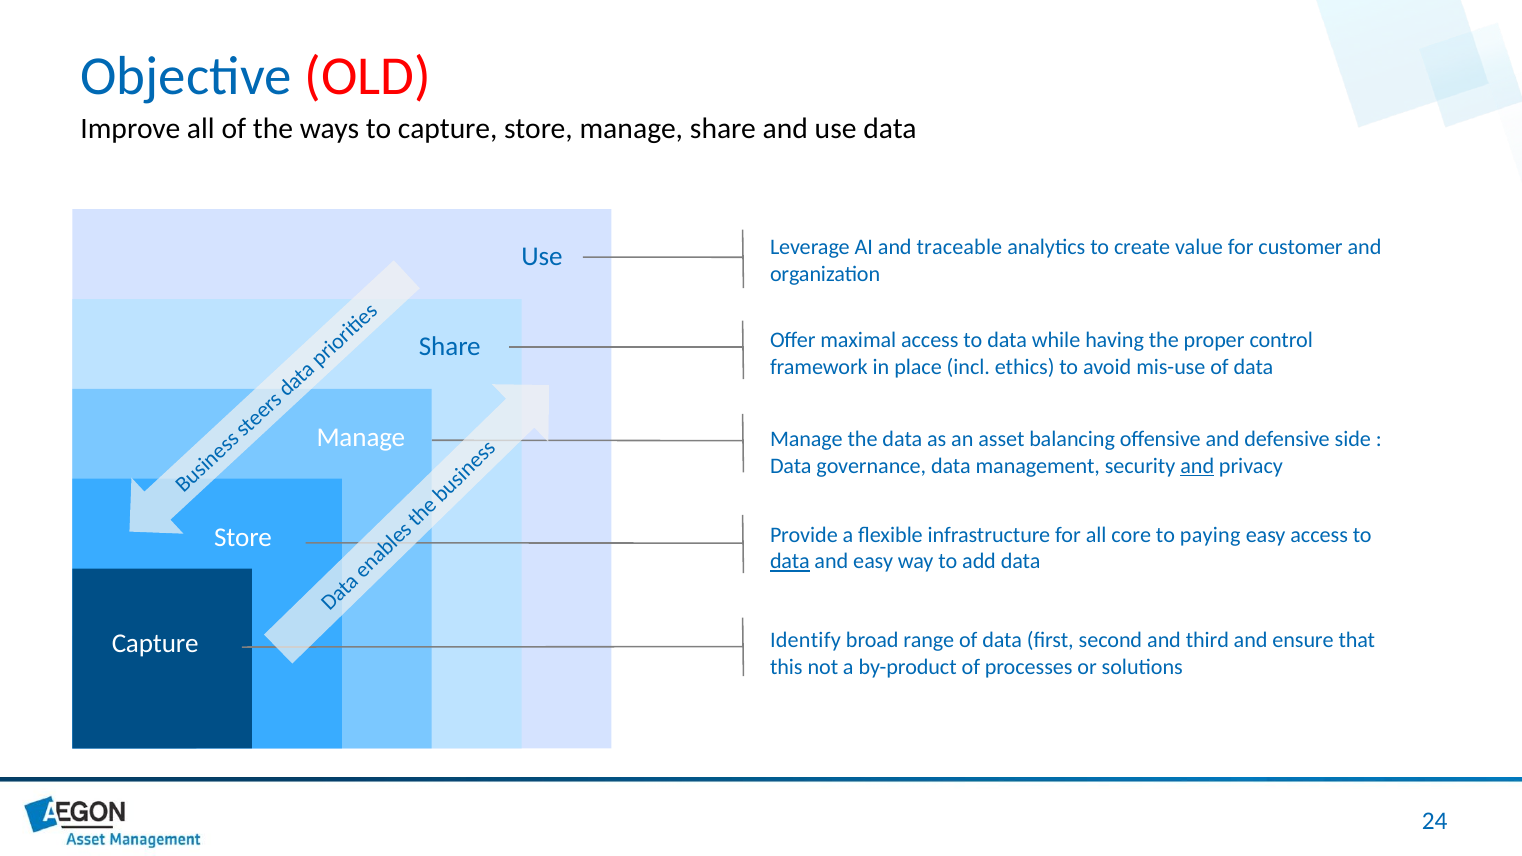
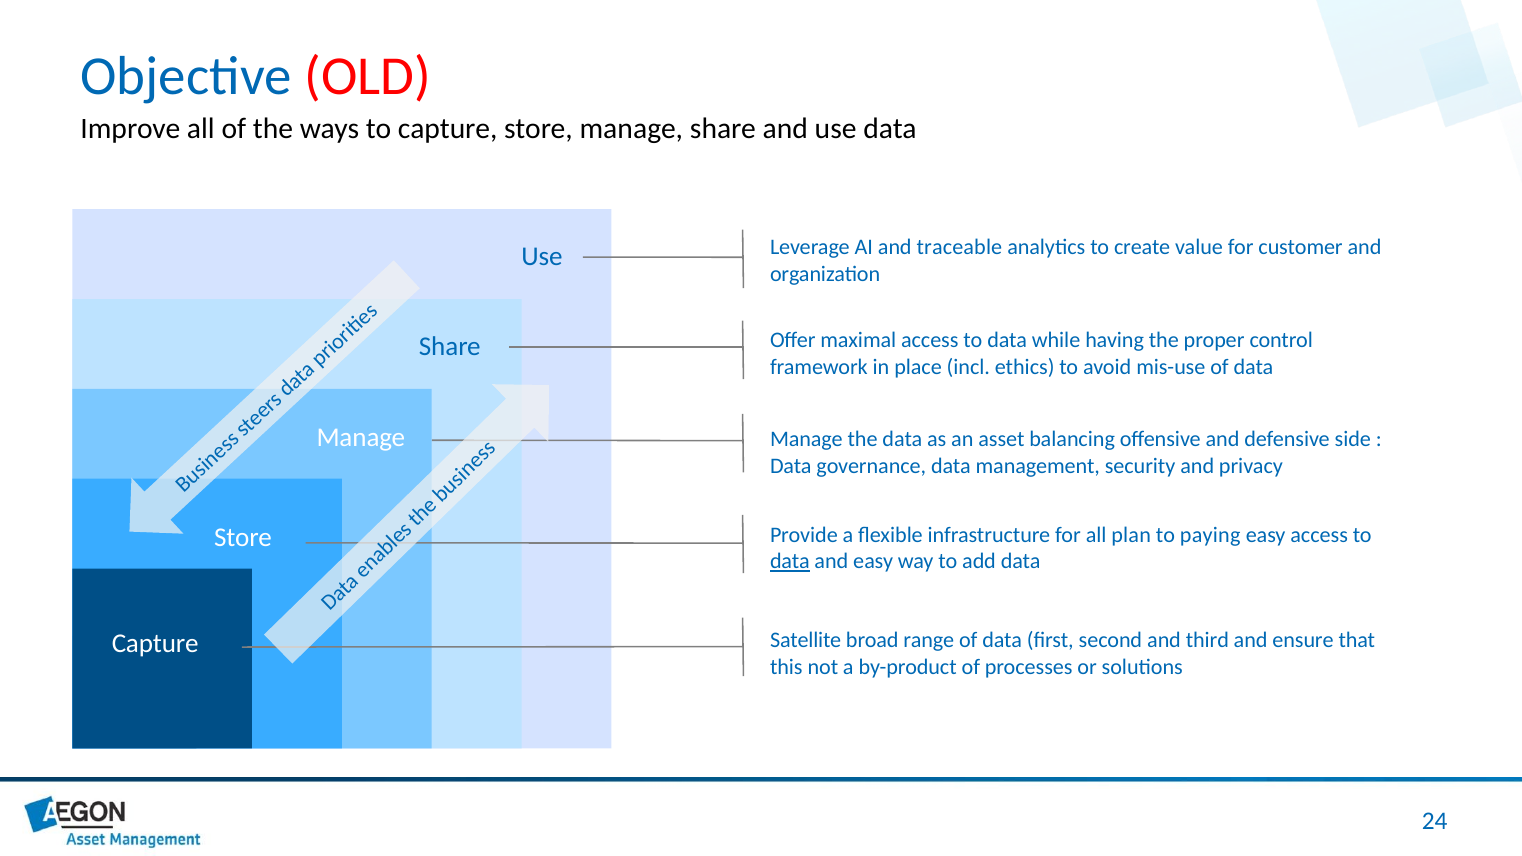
and underline: present -> none (1197, 466)
core: core -> plan (1131, 535)
Identify: Identify -> Satellite (806, 640)
